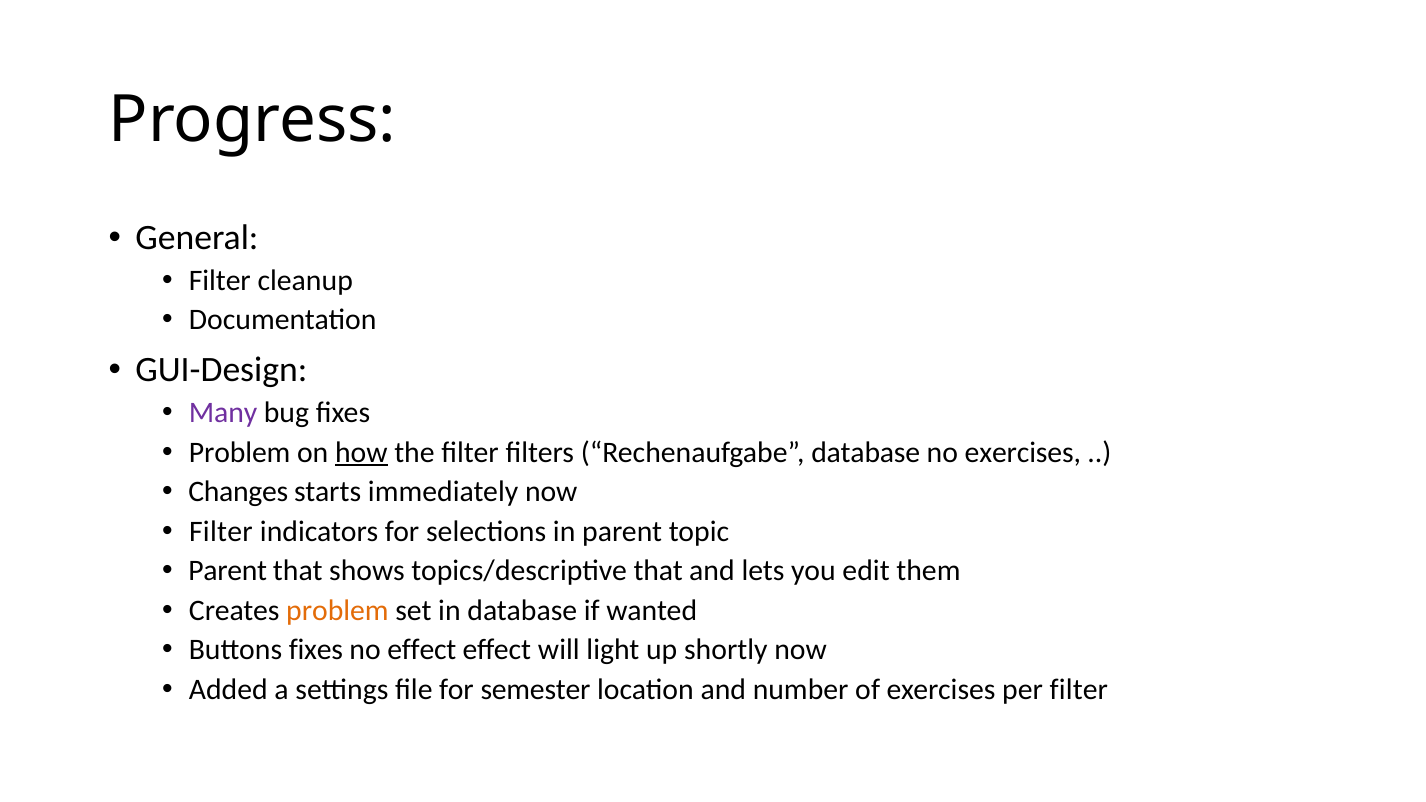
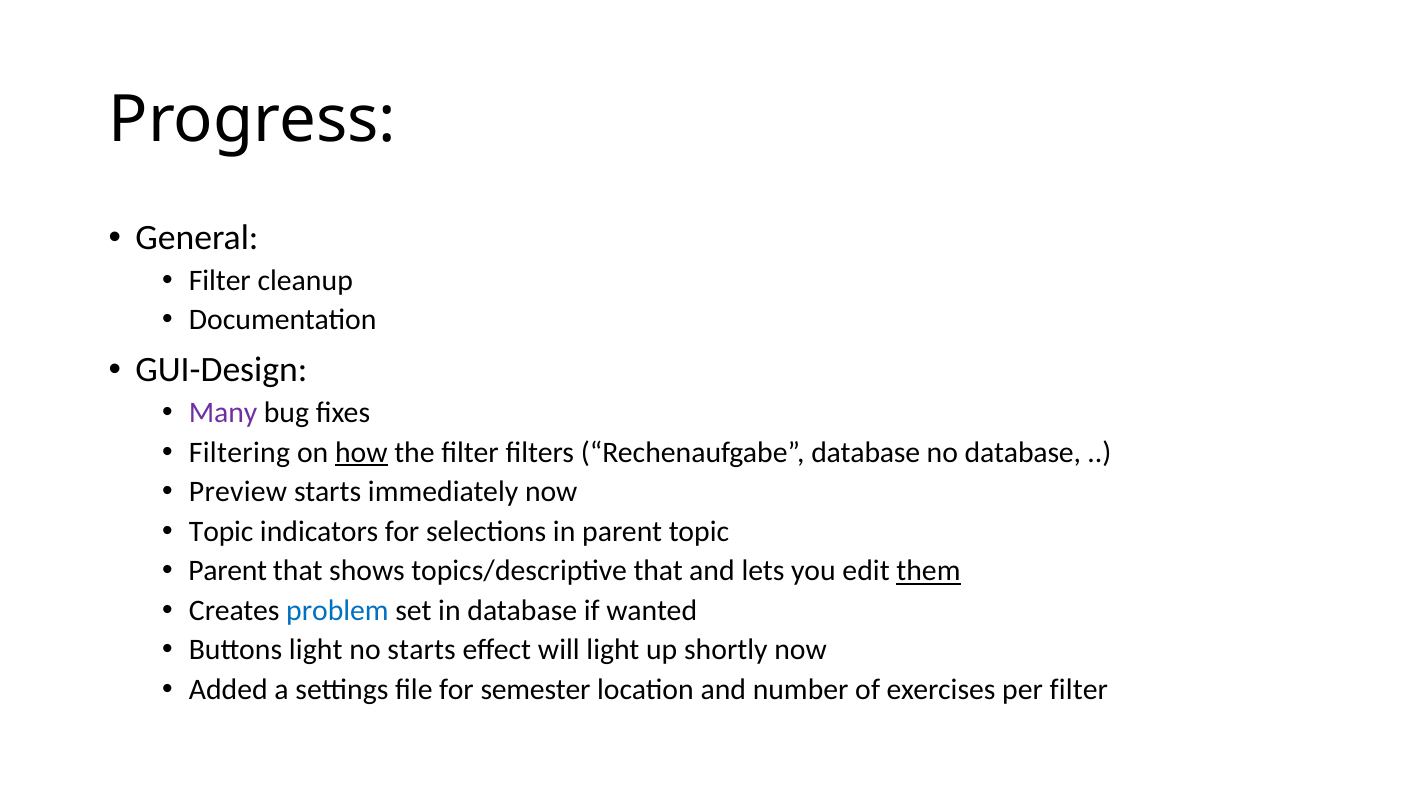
Problem: Problem -> Filtering (239, 452)
no exercises: exercises -> database (1023, 452)
Changes: Changes -> Preview (238, 492)
Filter: Filter -> Topic (221, 531)
them underline: none -> present (928, 571)
problem colour: orange -> blue (337, 610)
Buttons fixes: fixes -> light (316, 650)
no effect: effect -> starts (422, 650)
